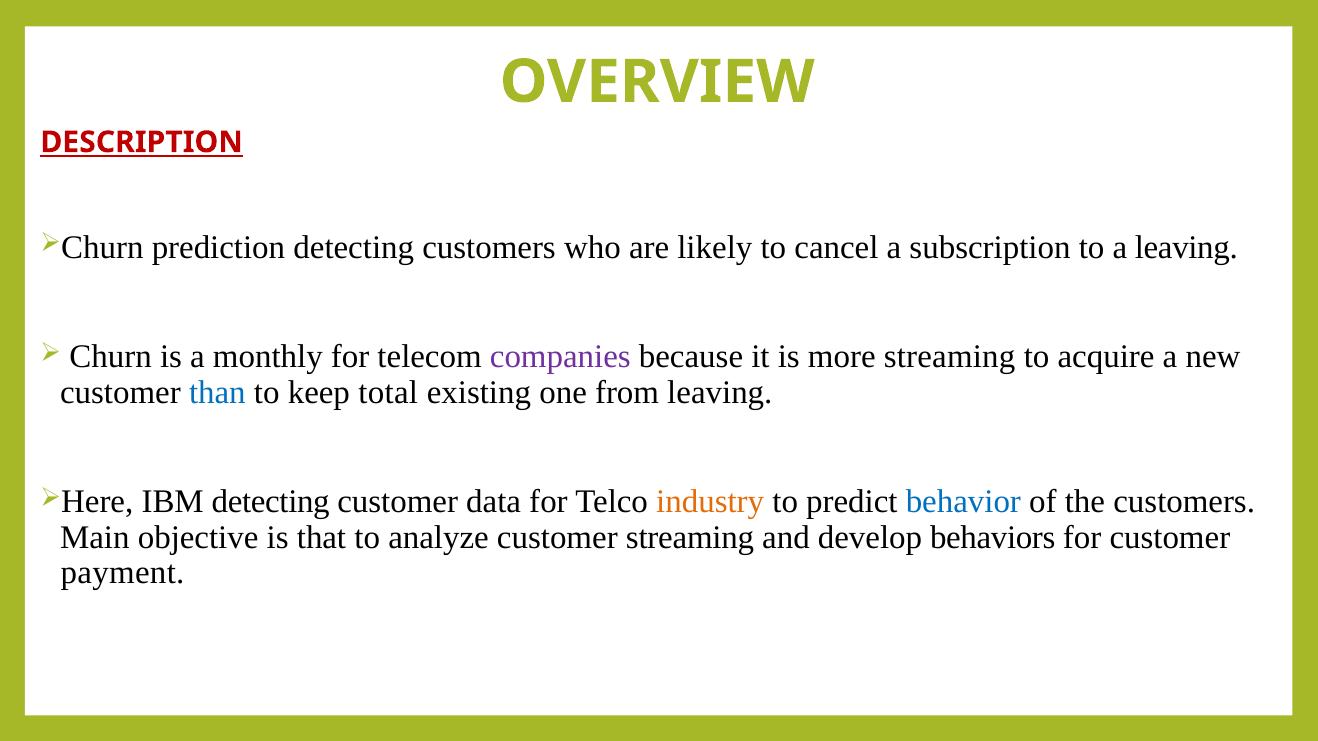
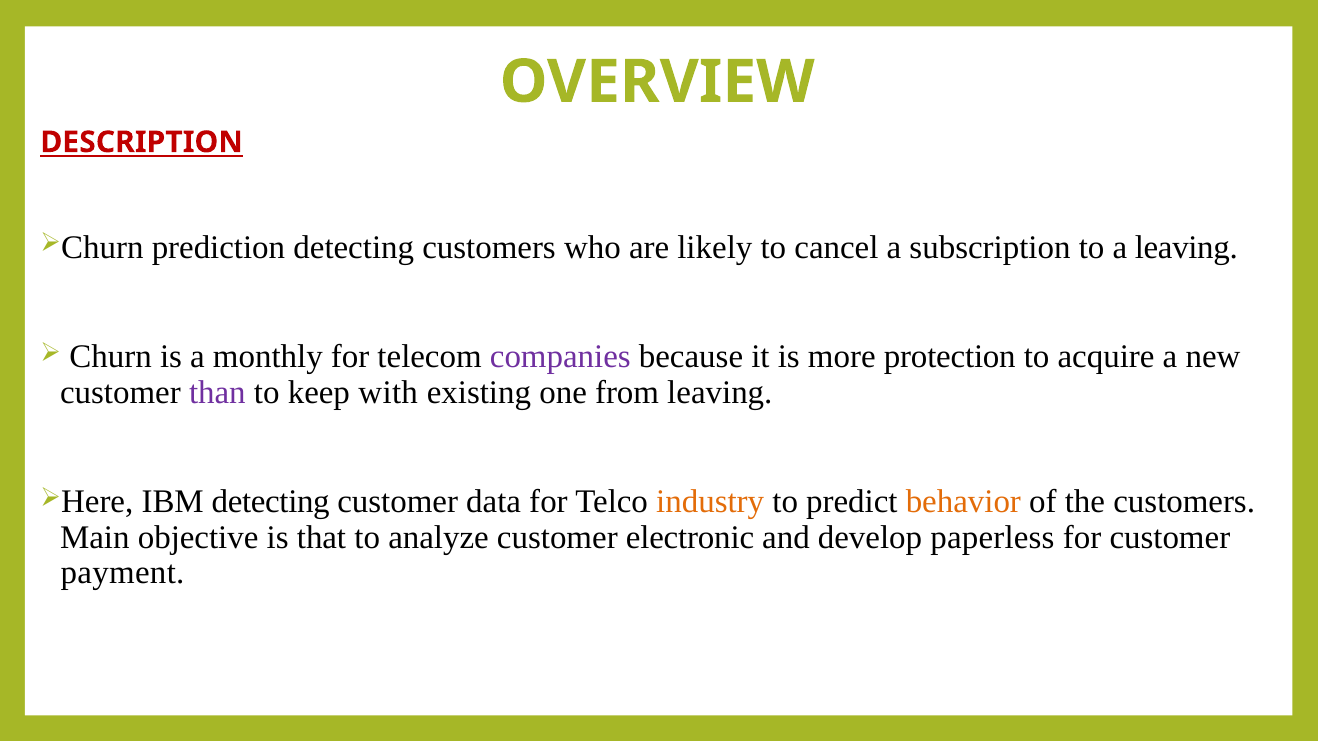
more streaming: streaming -> protection (950, 357)
than colour: blue -> purple (217, 393)
total: total -> with (388, 393)
behavior colour: blue -> orange (963, 502)
customer streaming: streaming -> electronic (690, 538)
behaviors: behaviors -> paperless (992, 538)
